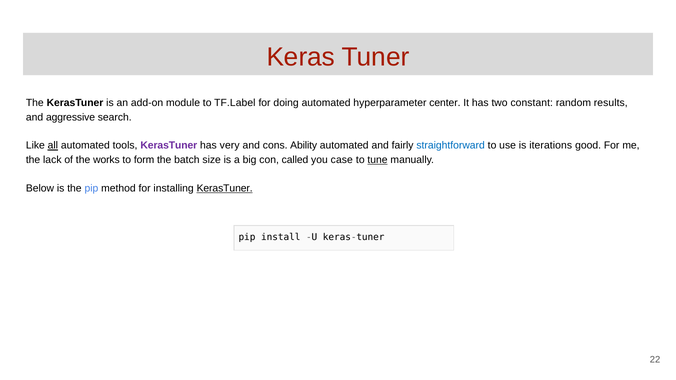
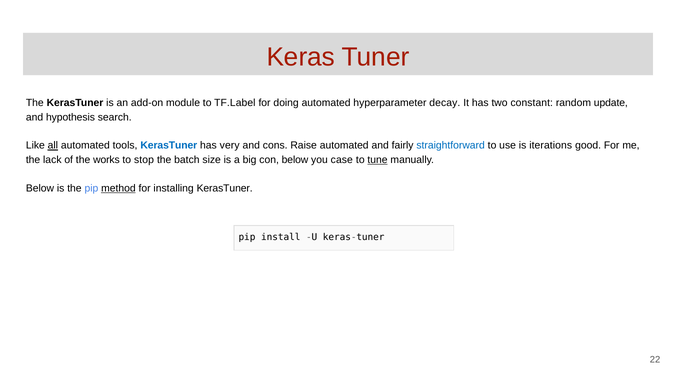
center: center -> decay (445, 103)
results: results -> update (611, 103)
aggressive: aggressive -> hypothesis (70, 117)
KerasTuner colour: purple -> blue (169, 146)
Ability: Ability -> Raise (304, 146)
form: form -> stop (144, 160)
con called: called -> below (295, 160)
method underline: none -> present (118, 188)
KerasTuner underline: present -> none (225, 188)
